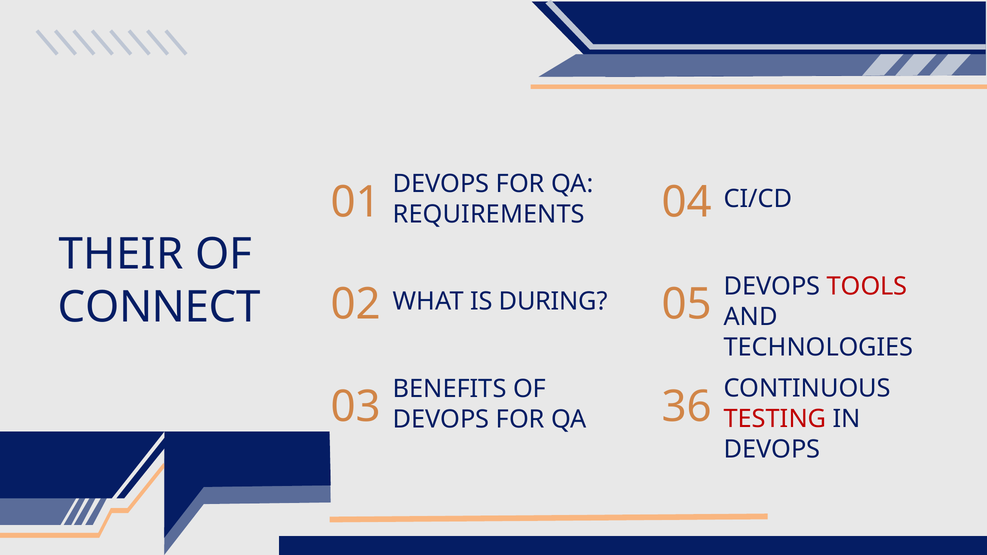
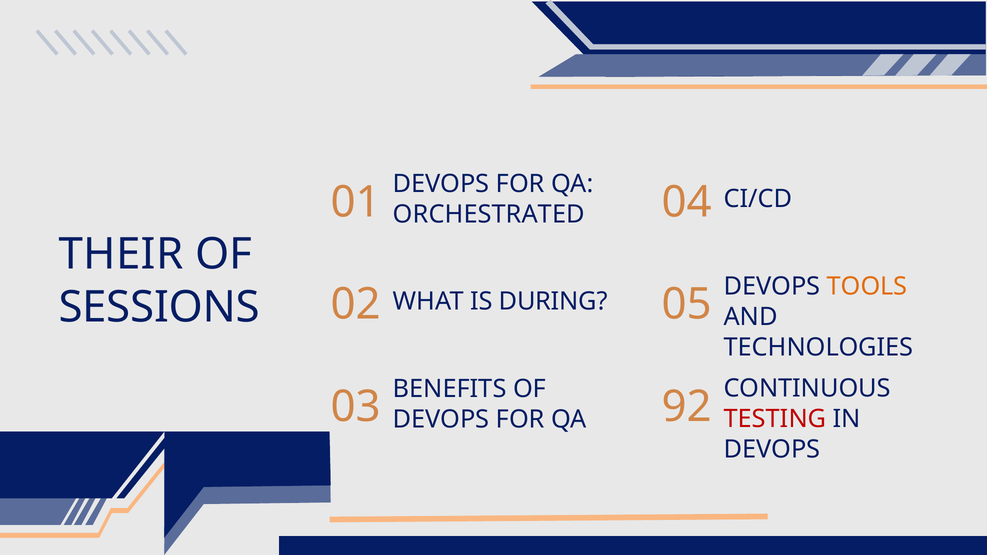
REQUIREMENTS: REQUIREMENTS -> ORCHESTRATED (489, 214)
TOOLS colour: red -> orange (867, 286)
CONNECT: CONNECT -> SESSIONS (159, 307)
36: 36 -> 92 (687, 407)
